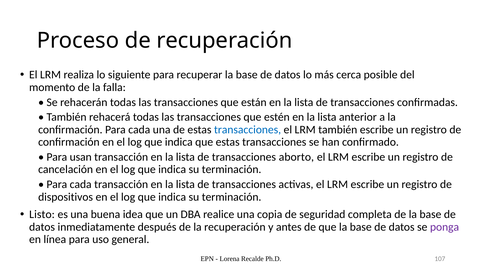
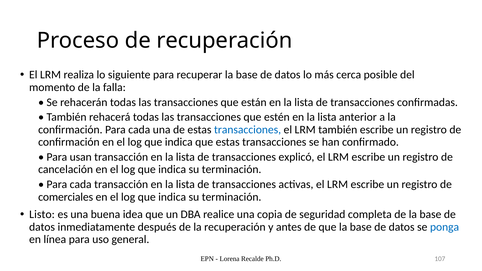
aborto: aborto -> explicó (296, 157)
dispositivos: dispositivos -> comerciales (66, 197)
ponga colour: purple -> blue (445, 227)
